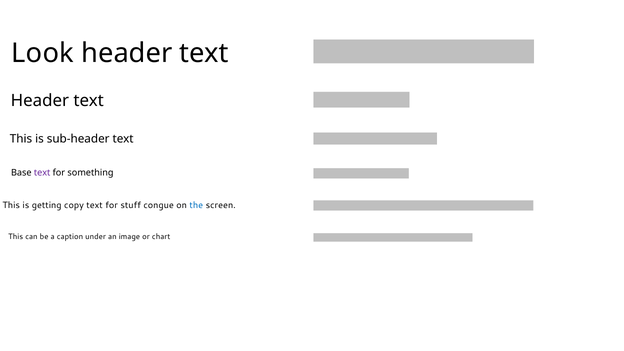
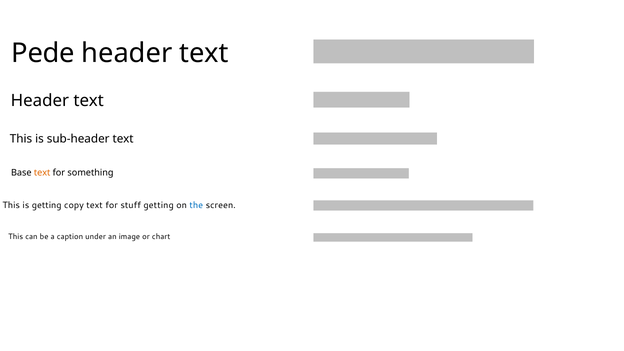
Look: Look -> Pede (43, 53)
text colour: purple -> orange (42, 173)
stuff congue: congue -> getting (159, 205)
